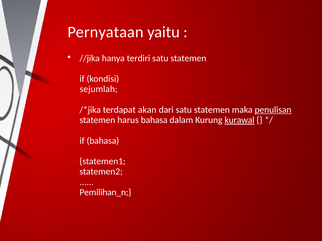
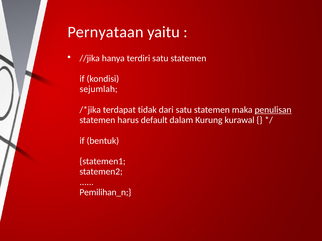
akan: akan -> tidak (147, 110)
harus bahasa: bahasa -> default (154, 120)
kurawal underline: present -> none (240, 120)
if bahasa: bahasa -> bentuk (103, 141)
